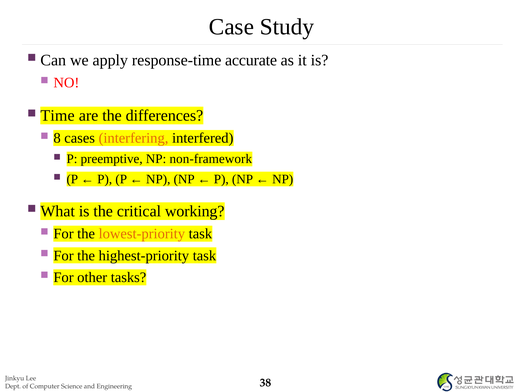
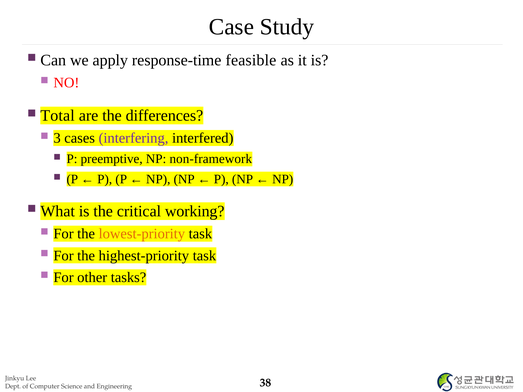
accurate: accurate -> feasible (251, 60)
Time: Time -> Total (58, 116)
8: 8 -> 3 (57, 138)
interfering colour: orange -> purple (134, 138)
